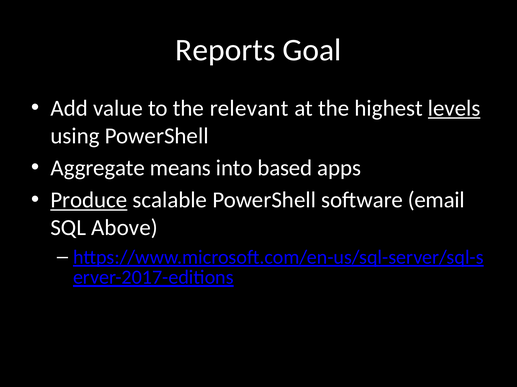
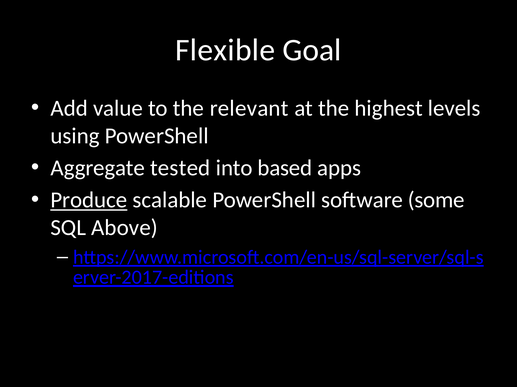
Reports: Reports -> Flexible (225, 50)
levels underline: present -> none (454, 108)
means: means -> tested (180, 168)
email: email -> some (436, 200)
